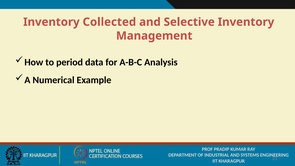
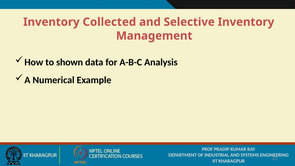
period: period -> shown (70, 62)
